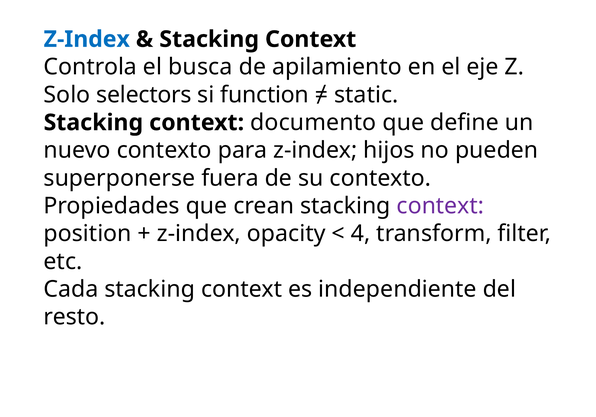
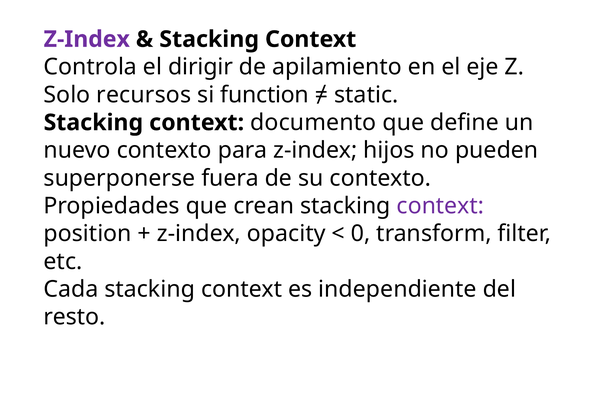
Z-Index colour: blue -> purple (87, 39)
busca: busca -> dirigir (200, 67)
selectors: selectors -> recursos (144, 95)
4: 4 -> 0 (360, 234)
